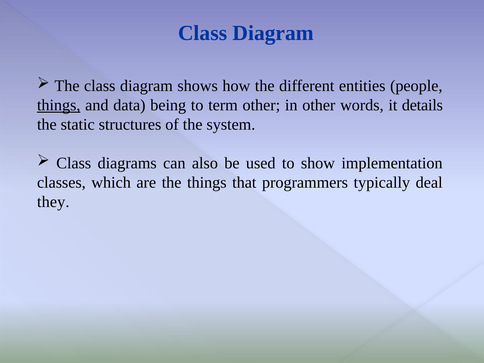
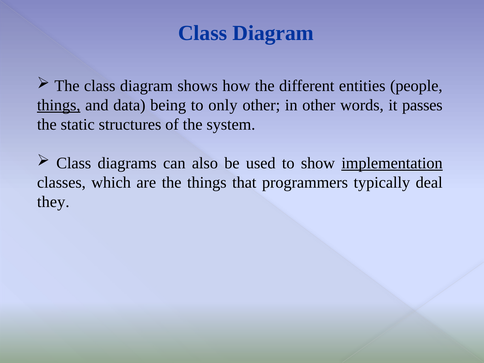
term: term -> only (223, 105)
details: details -> passes (422, 105)
implementation underline: none -> present (392, 163)
